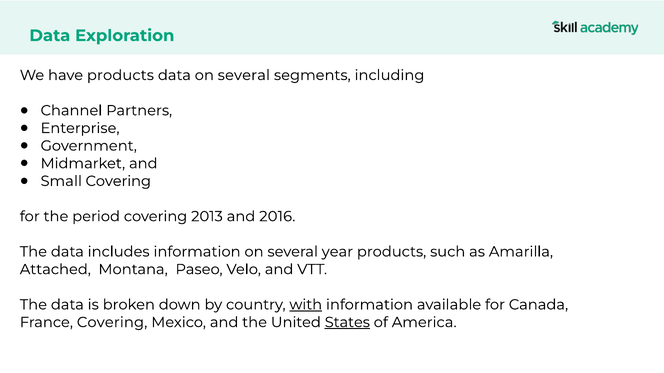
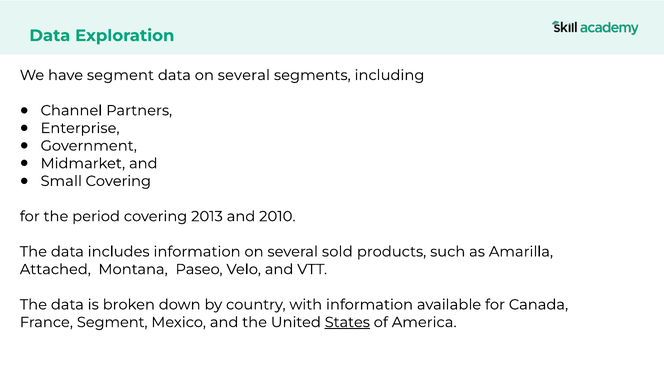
have products: products -> segment (120, 75)
2016: 2016 -> 2010 (277, 217)
year: year -> sold (337, 252)
with underline: present -> none (306, 305)
France Covering: Covering -> Segment (112, 323)
